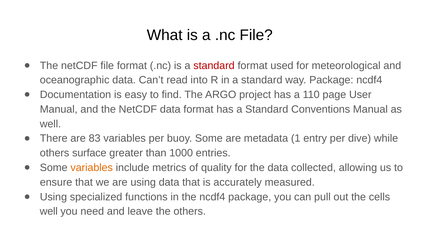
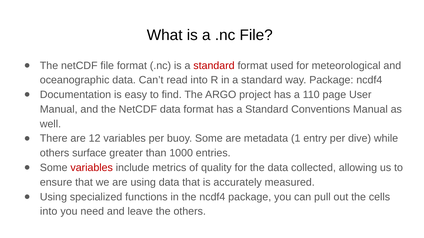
83: 83 -> 12 (95, 139)
variables colour: orange -> red (92, 168)
well: well -> into (49, 212)
